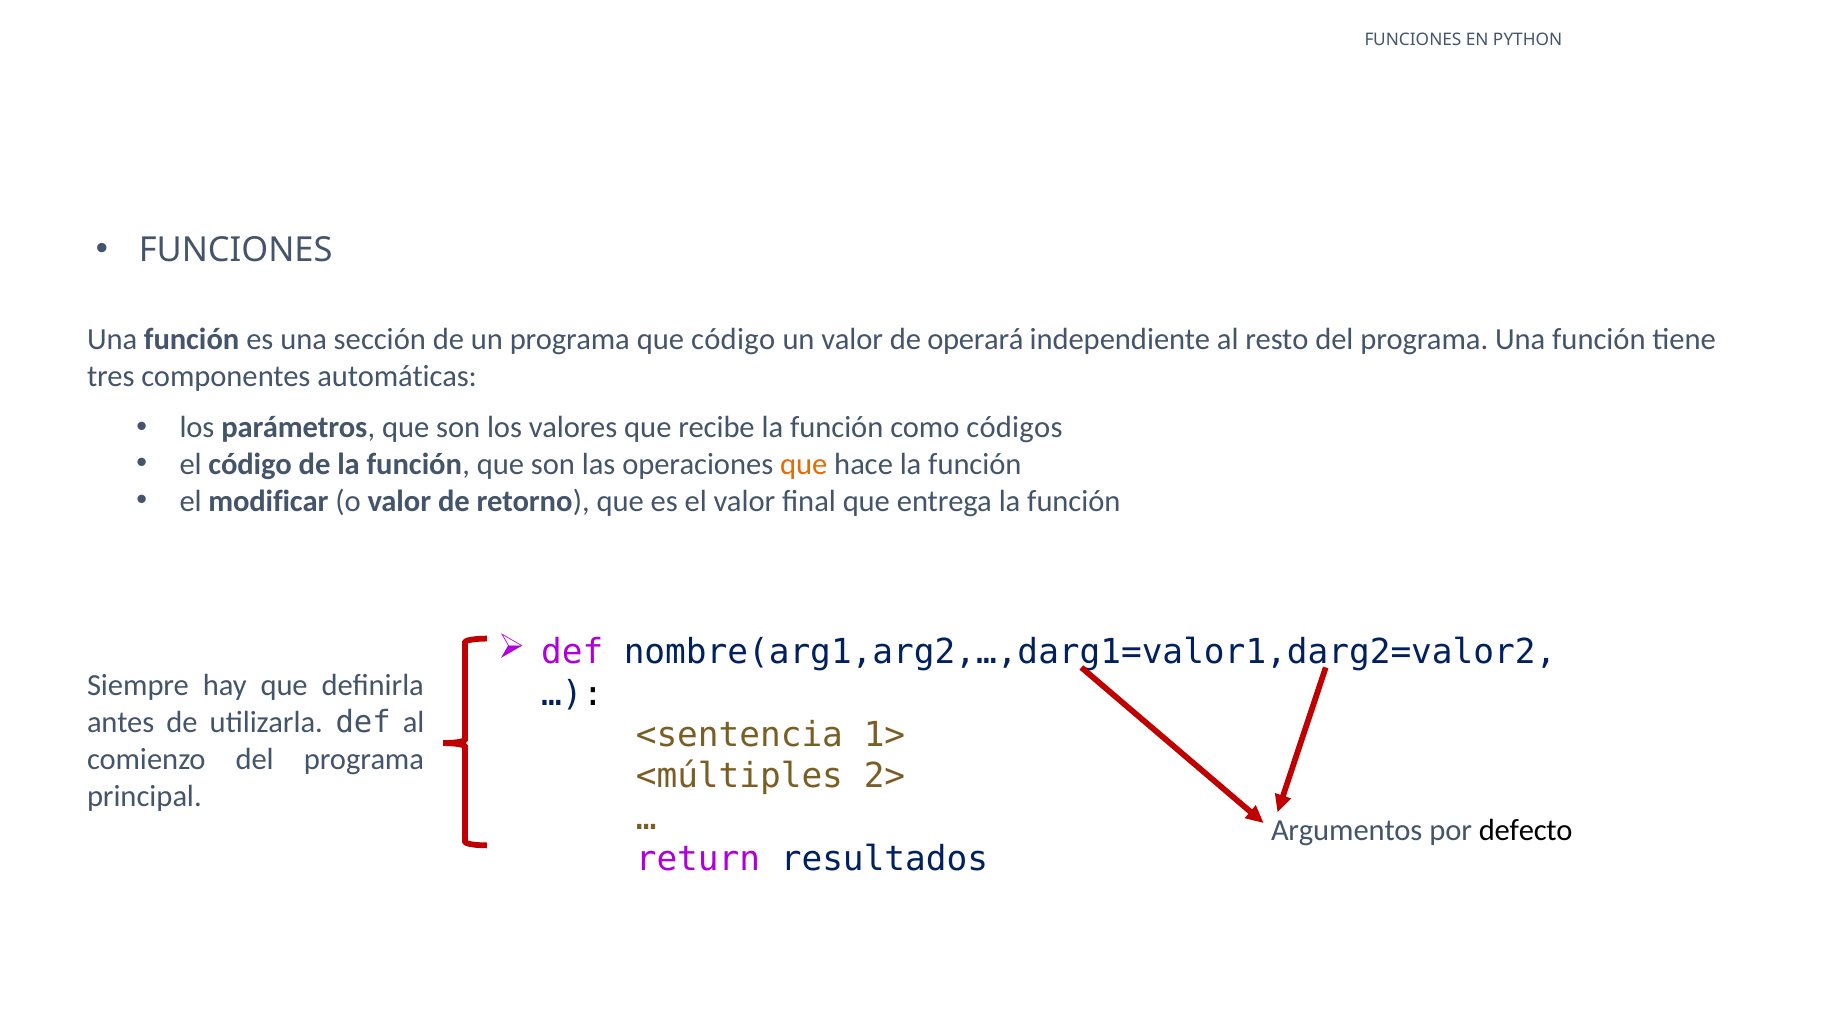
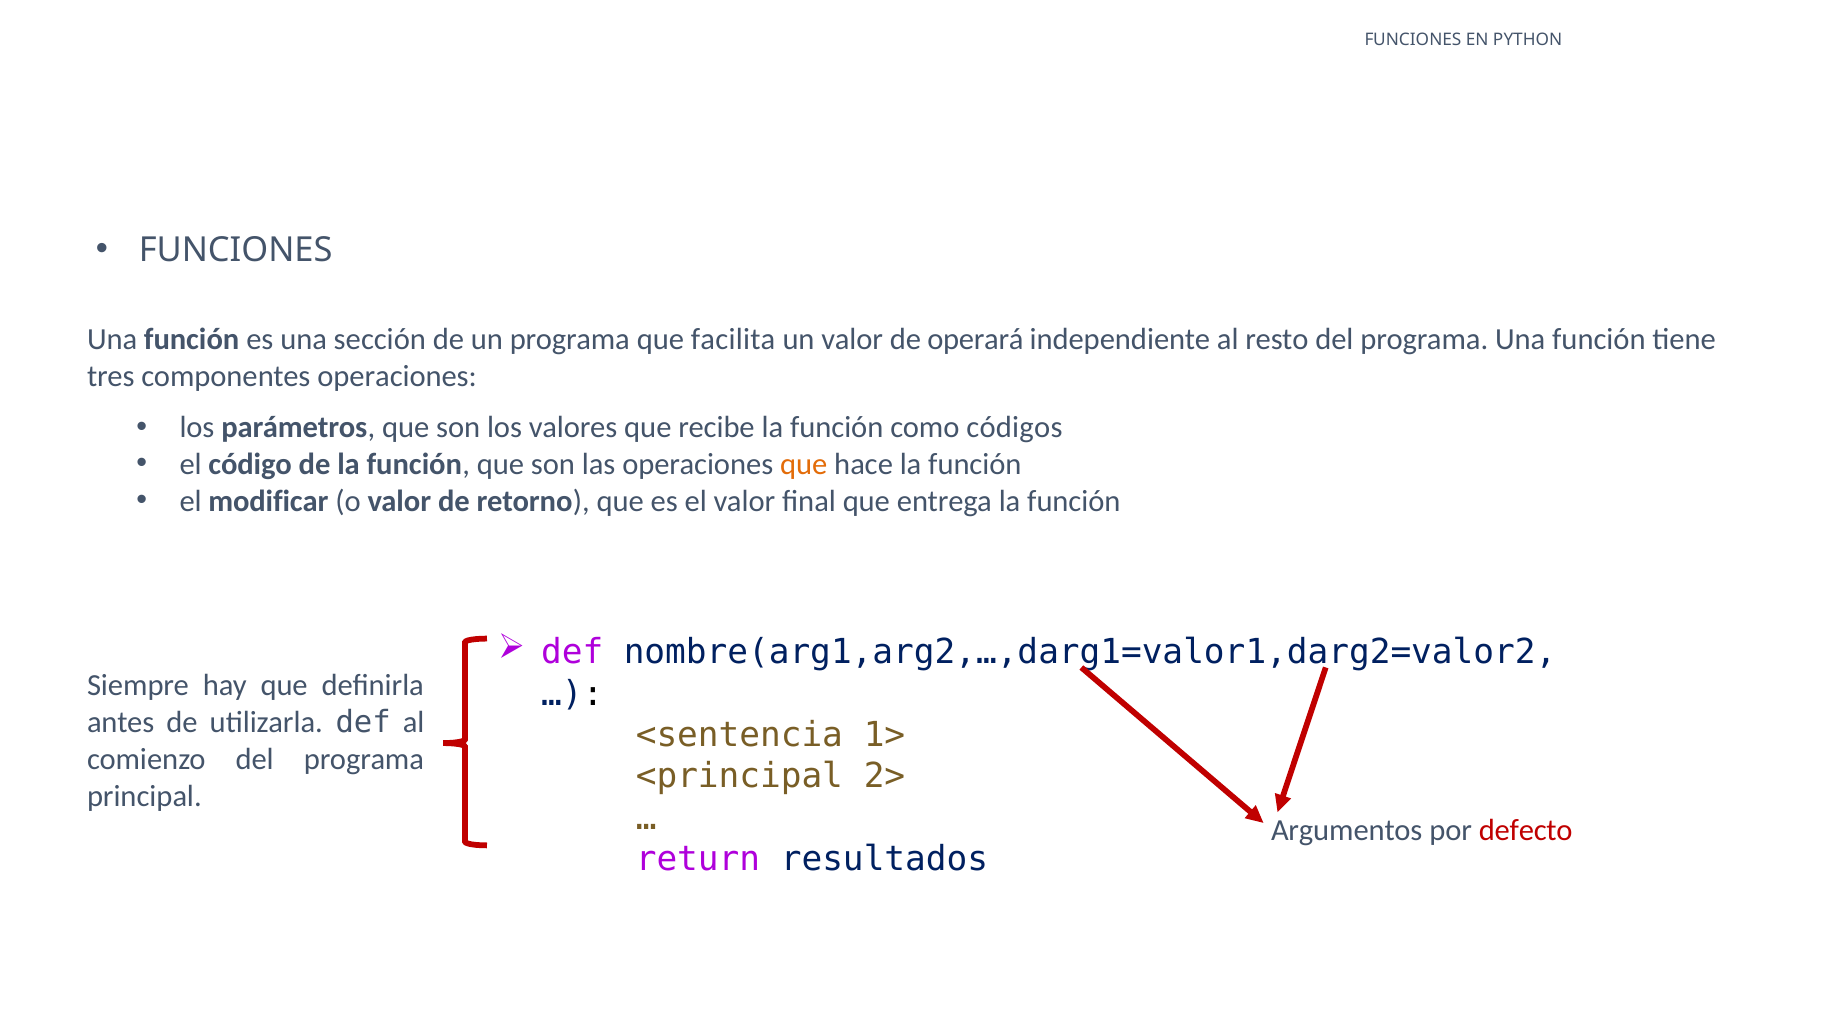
que código: código -> facilita (733, 339)
componentes automáticas: automáticas -> operaciones (397, 376)
<múltiples: <múltiples -> <principal (739, 776)
defecto colour: black -> red (1526, 829)
